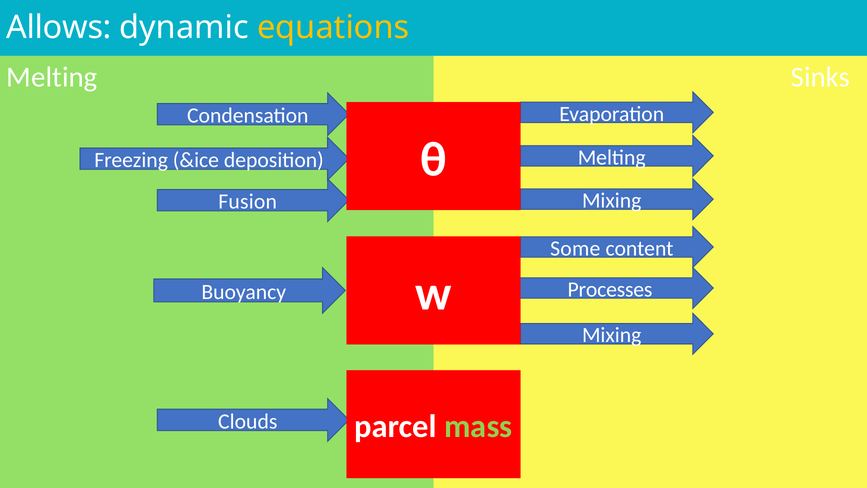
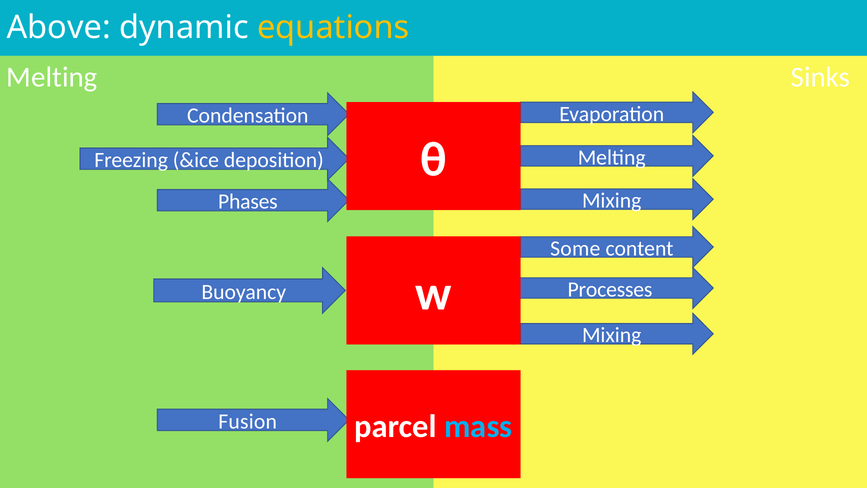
Allows: Allows -> Above (59, 28)
Fusion: Fusion -> Phases (248, 202)
Clouds: Clouds -> Fusion (248, 421)
mass colour: light green -> light blue (478, 426)
